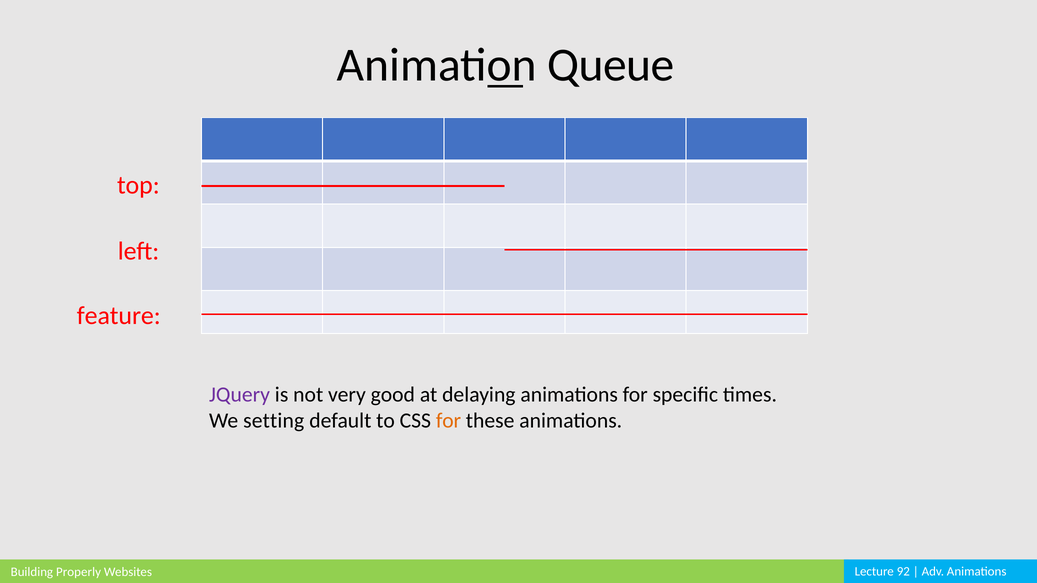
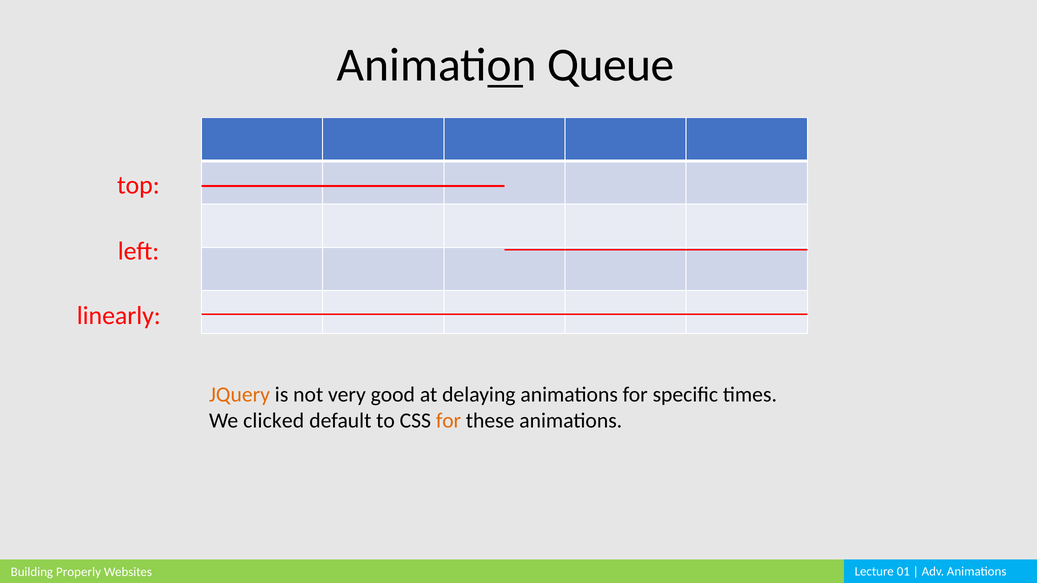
feature: feature -> linearly (119, 316)
JQuery colour: purple -> orange (240, 395)
setting: setting -> clicked (274, 421)
92: 92 -> 01 (903, 572)
